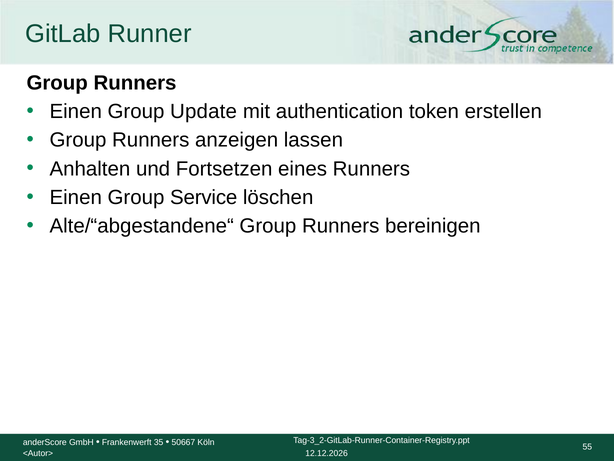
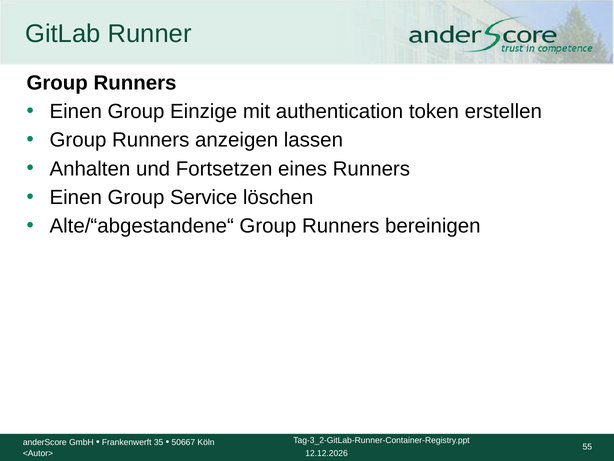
Update: Update -> Einzige (204, 111)
